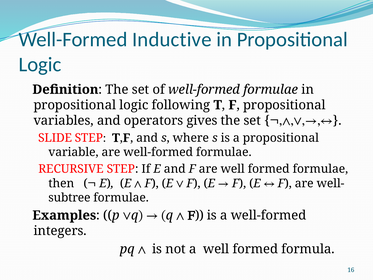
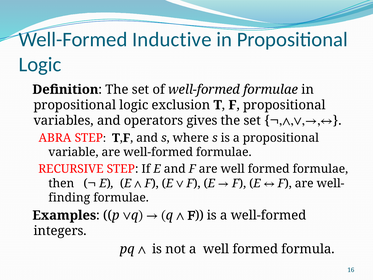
following: following -> exclusion (181, 105)
SLIDE: SLIDE -> ABRA (55, 138)
subtree: subtree -> finding (69, 197)
